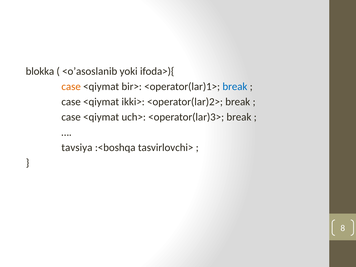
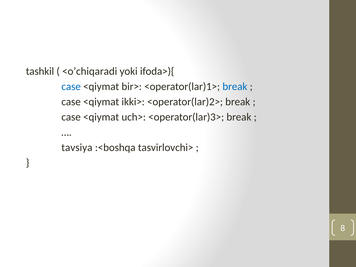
blokka: blokka -> tashkil (40, 71)
<o’asoslanib: <o’asoslanib -> <o’chiqaradi (90, 71)
case colour: orange -> blue (71, 87)
